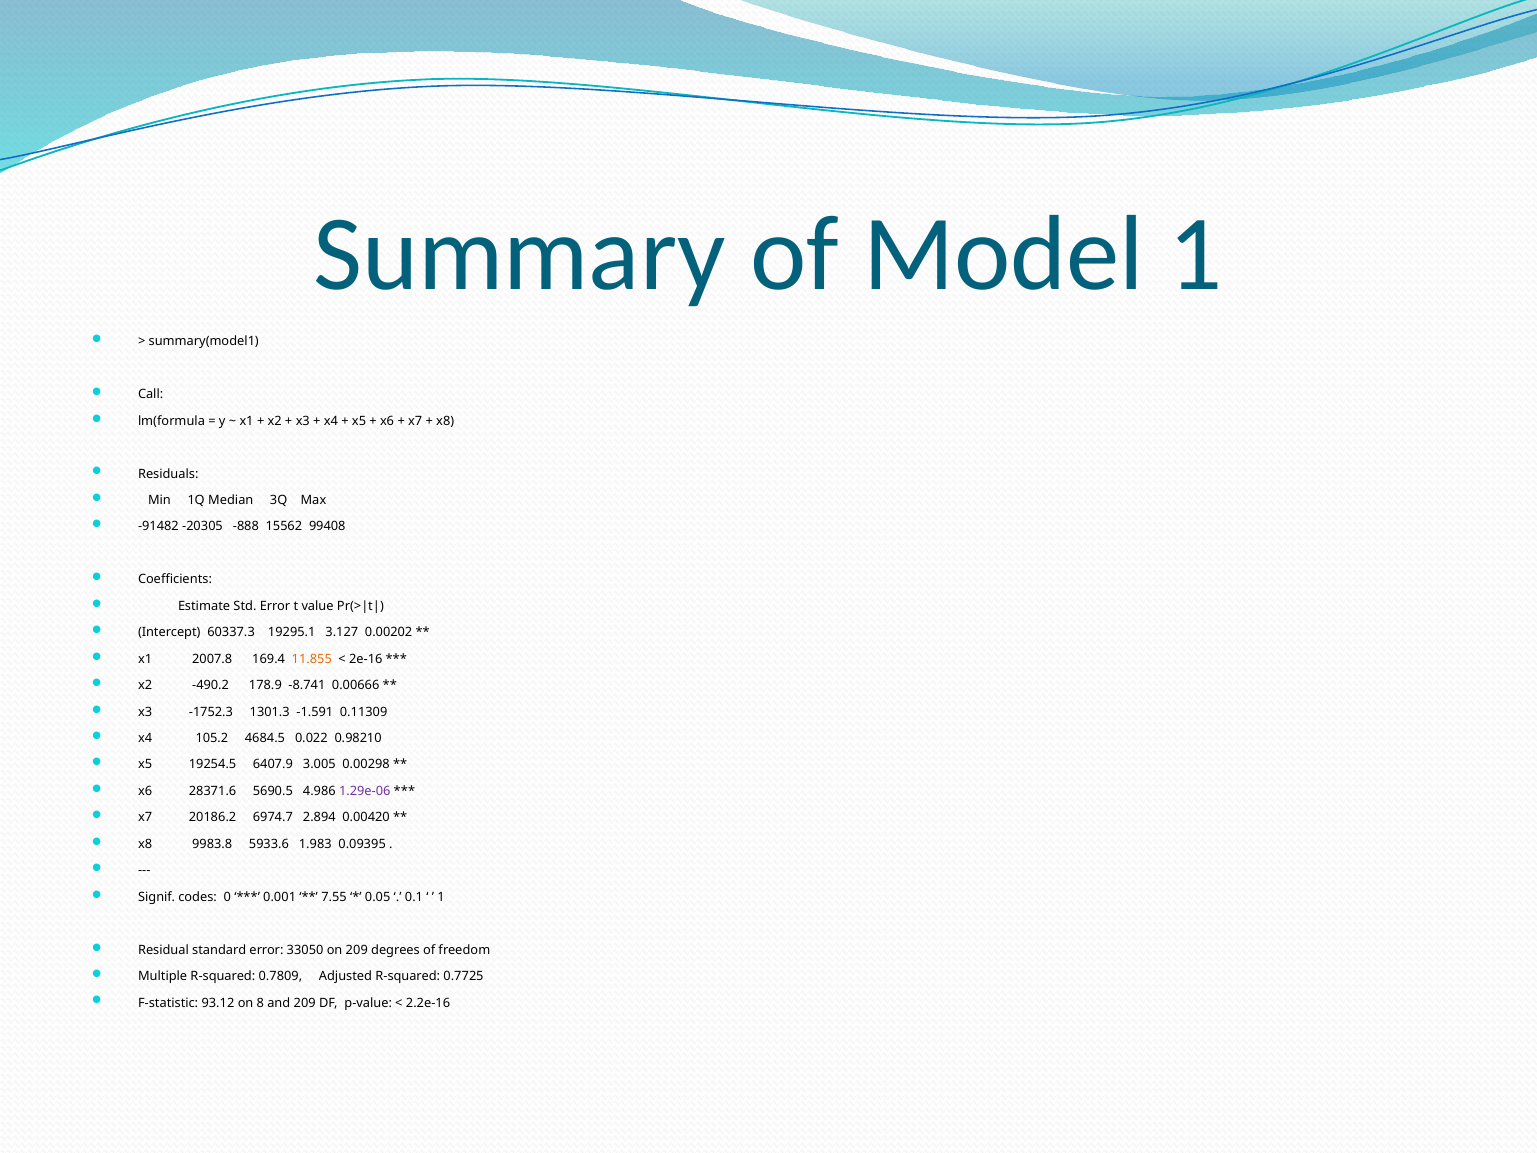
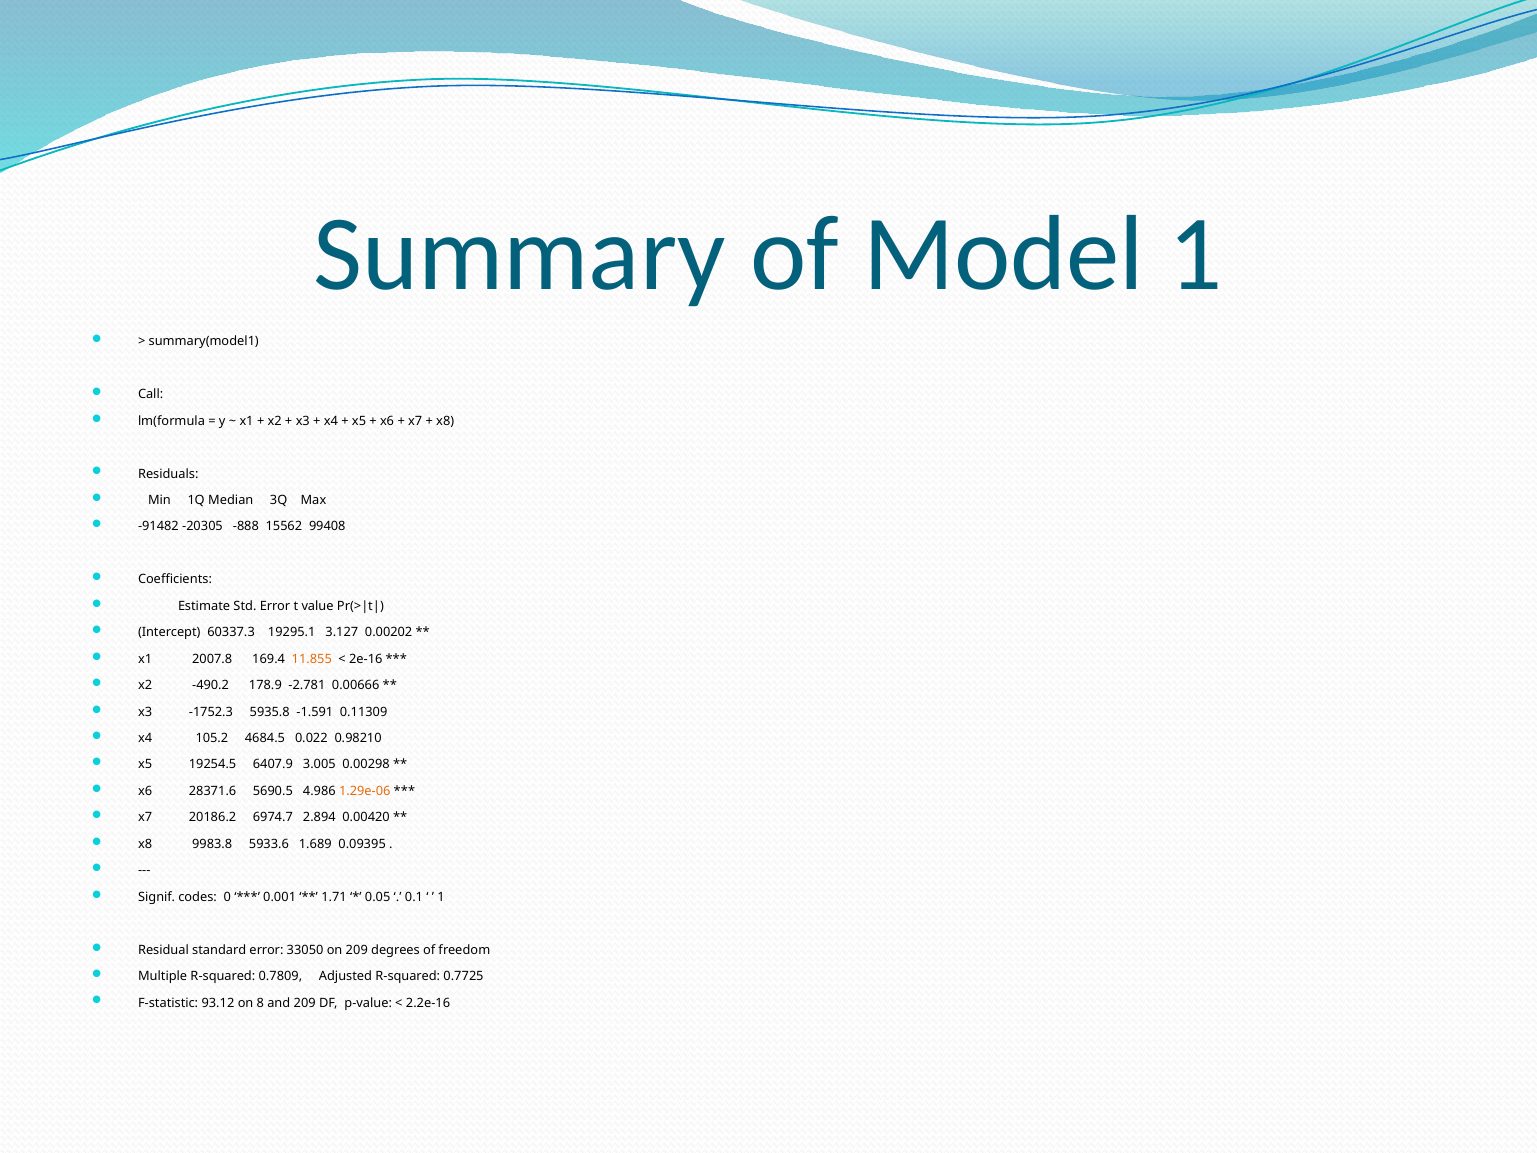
-8.741: -8.741 -> -2.781 (307, 685)
1301.3: 1301.3 -> 5935.8 (270, 712)
1.29e-06 colour: purple -> orange (365, 791)
1.983: 1.983 -> 1.689 (315, 844)
7.55: 7.55 -> 1.71 (334, 897)
